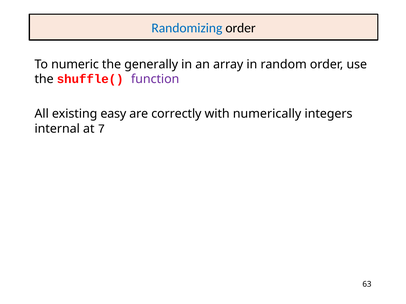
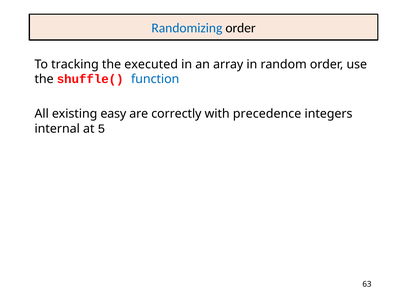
numeric: numeric -> tracking (75, 64)
generally: generally -> executed (151, 64)
function colour: purple -> blue (155, 79)
numerically: numerically -> precedence (267, 114)
7: 7 -> 5 (101, 129)
